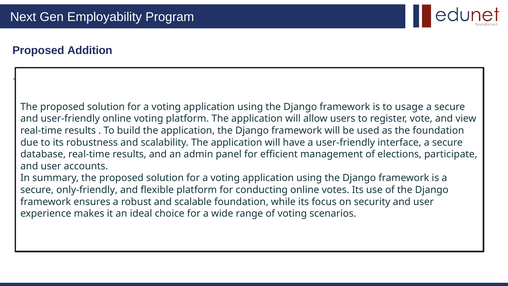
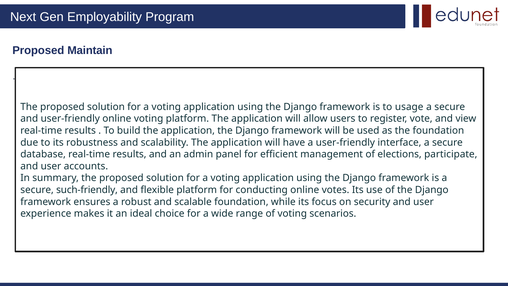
Addition: Addition -> Maintain (90, 51)
only-friendly: only-friendly -> such-friendly (87, 190)
